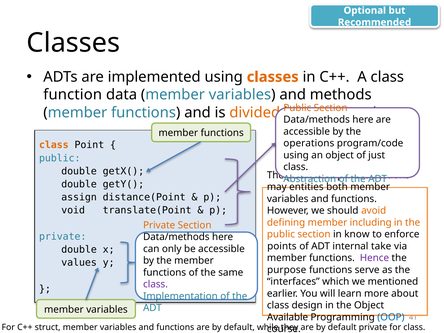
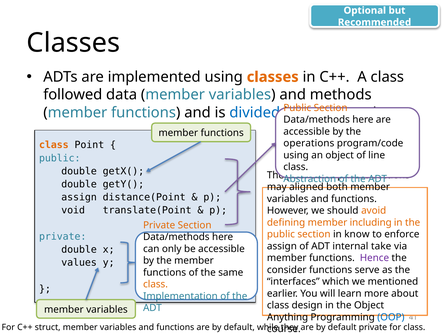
function: function -> followed (73, 95)
divided colour: orange -> blue (255, 112)
just: just -> line (377, 155)
entities: entities -> aligned (306, 187)
points: points -> assign (282, 246)
purpose: purpose -> consider (287, 270)
class colour: purple -> orange (155, 284)
Available: Available -> Anything (288, 317)
